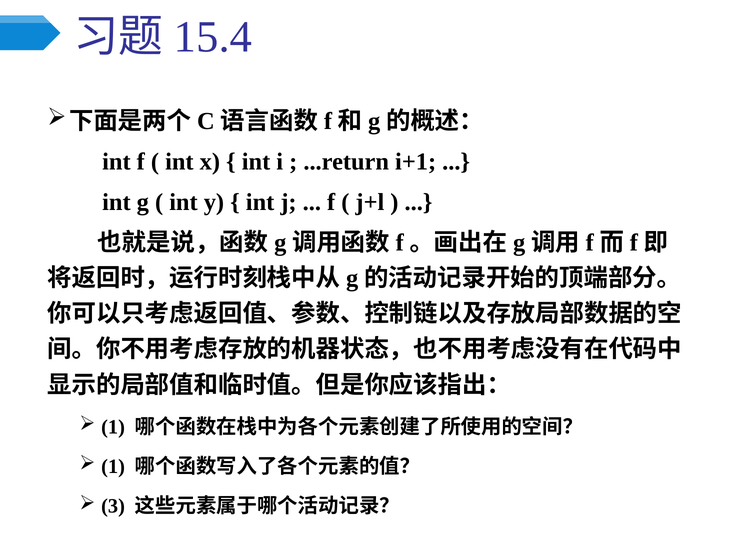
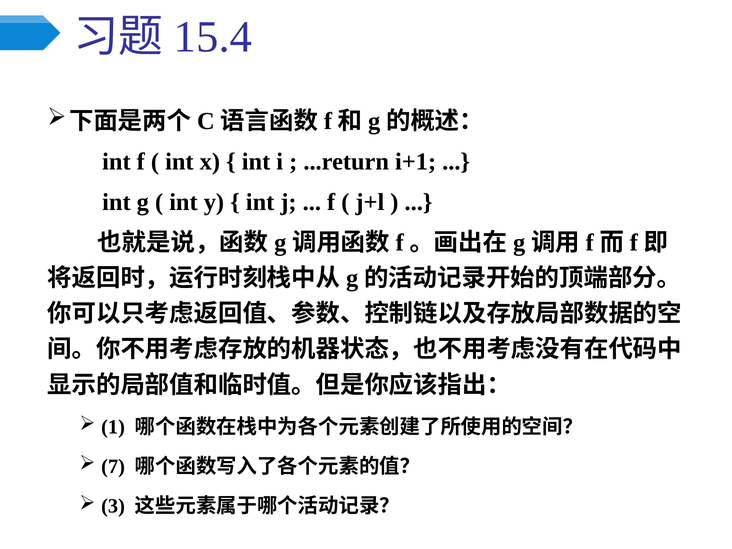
1: 1 -> 7 (113, 466)
